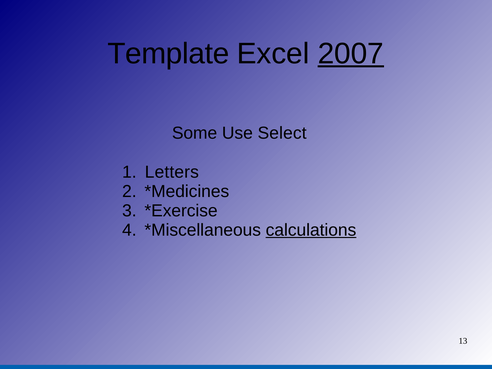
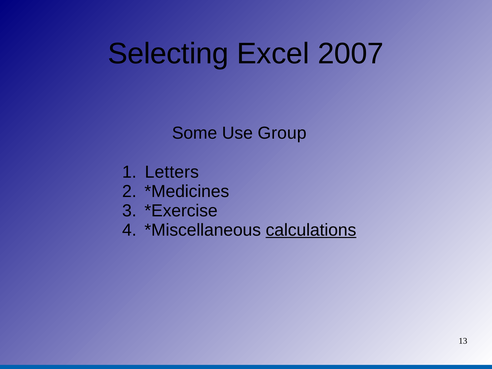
Template: Template -> Selecting (168, 54)
2007 underline: present -> none (351, 54)
Select: Select -> Group (282, 133)
